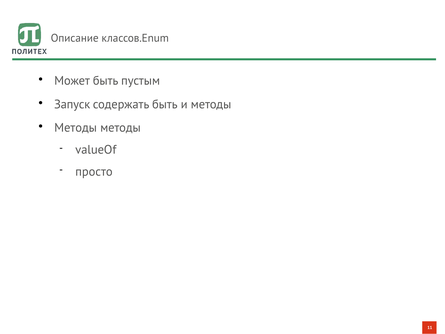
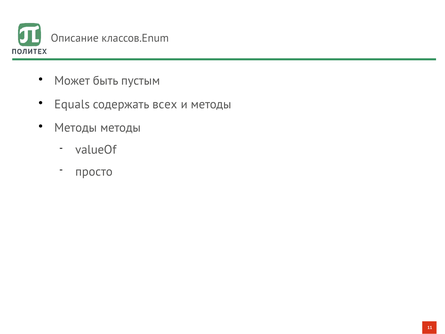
Запуск: Запуск -> Equals (72, 104)
содержать быть: быть -> всех (165, 104)
